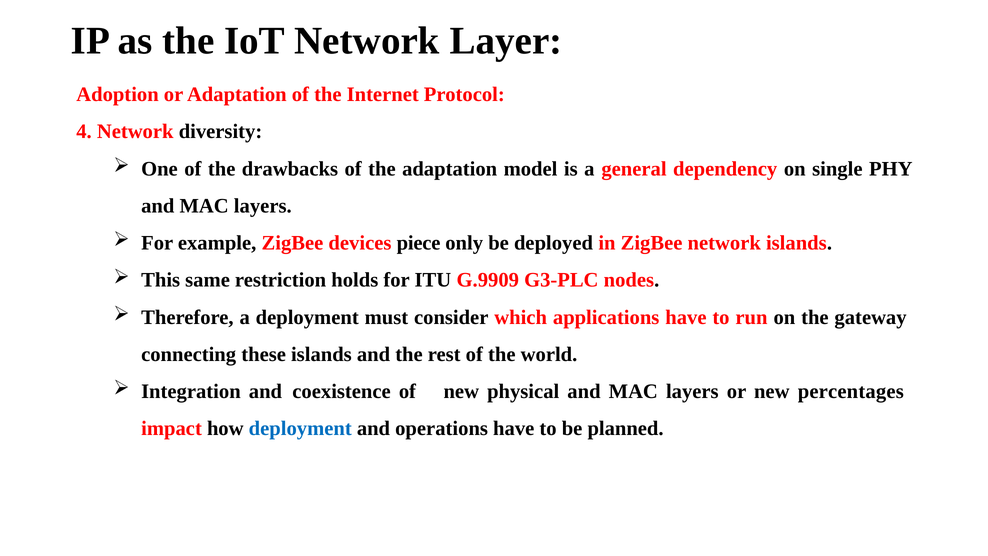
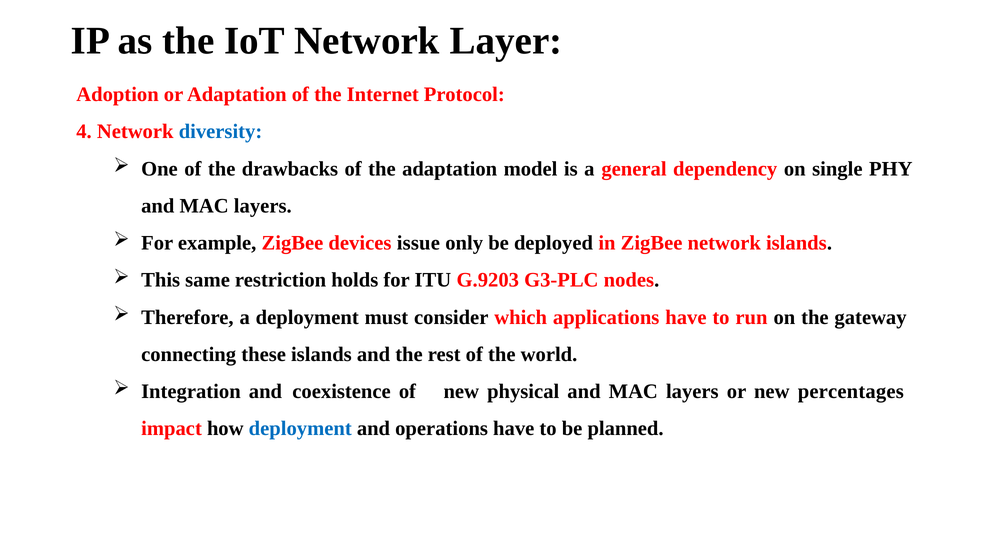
diversity colour: black -> blue (220, 132)
piece: piece -> issue (418, 243)
G.9909: G.9909 -> G.9203 (488, 280)
